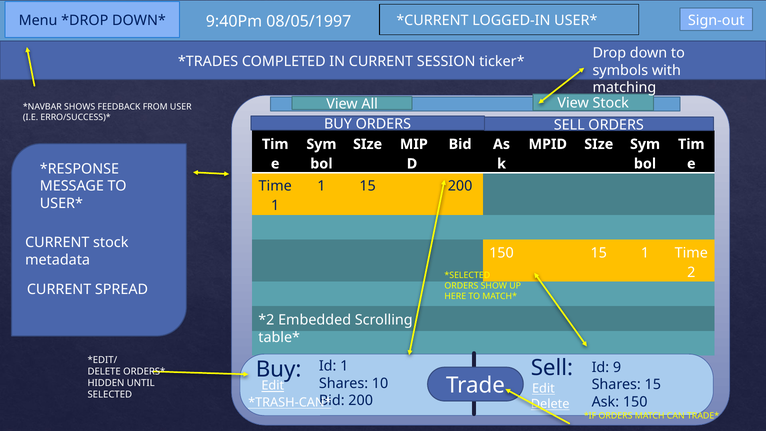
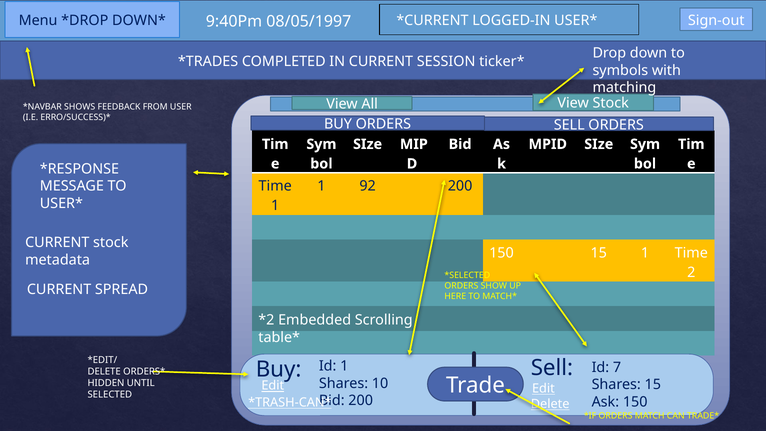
1 15: 15 -> 92 (368, 186)
9: 9 -> 7 (617, 367)
